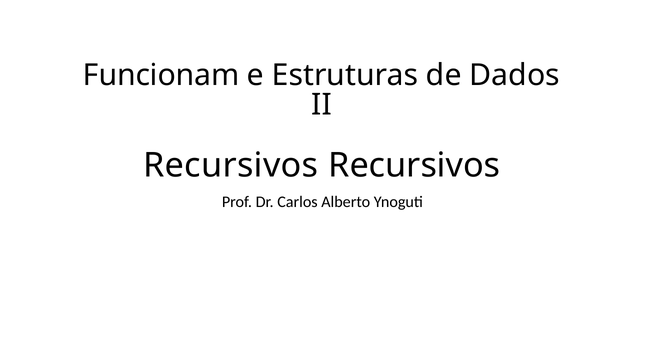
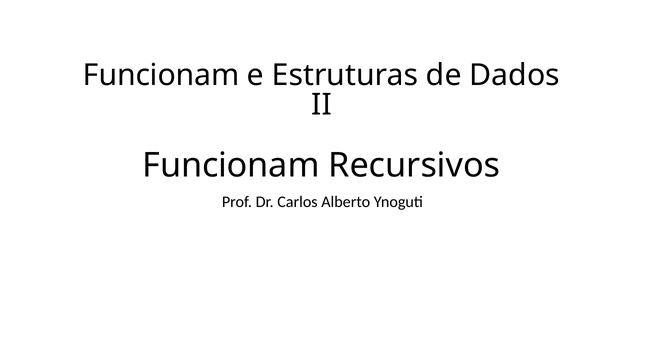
Recursivos: Recursivos -> Funcionam (231, 165)
